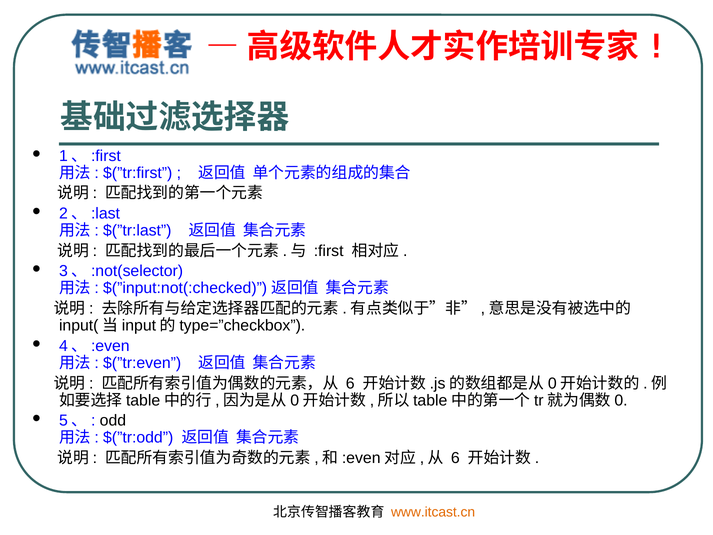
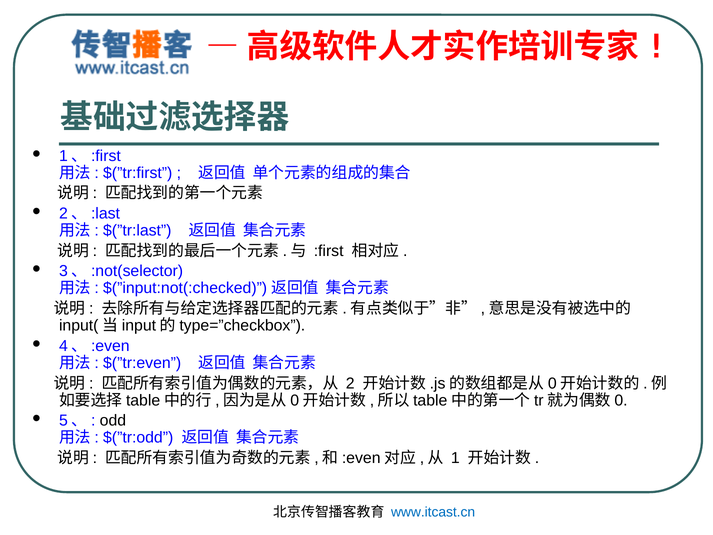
6: 6 -> 2 (350, 383)
6: 6 -> 1 (455, 458)
www.itcast.cn colour: orange -> blue (433, 512)
